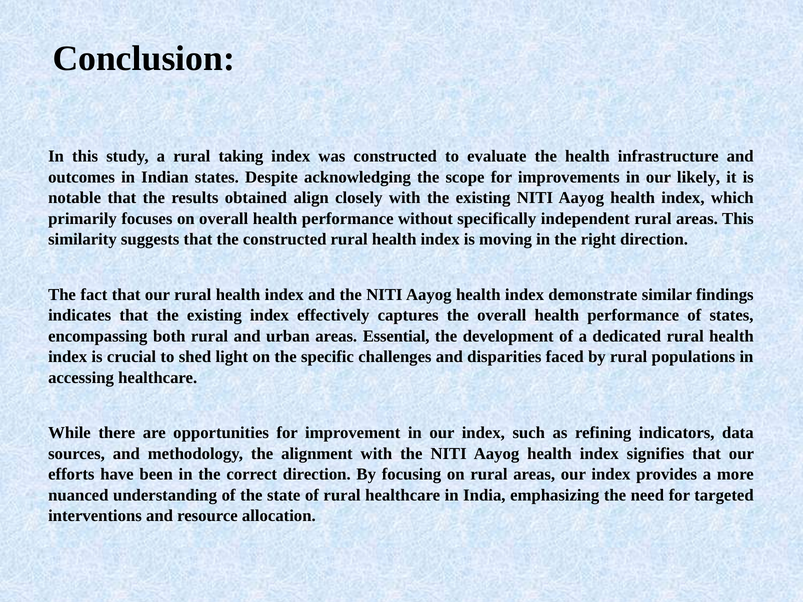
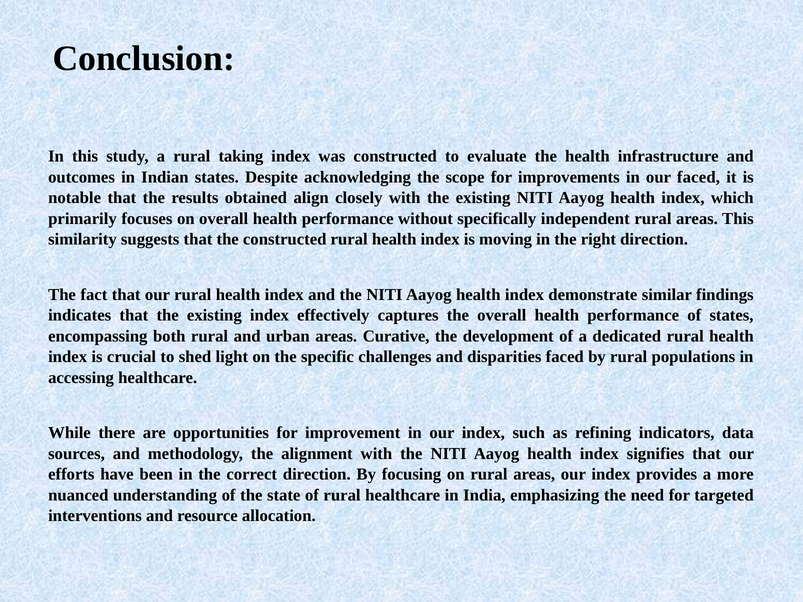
our likely: likely -> faced (699, 177)
Essential: Essential -> Curative (396, 336)
